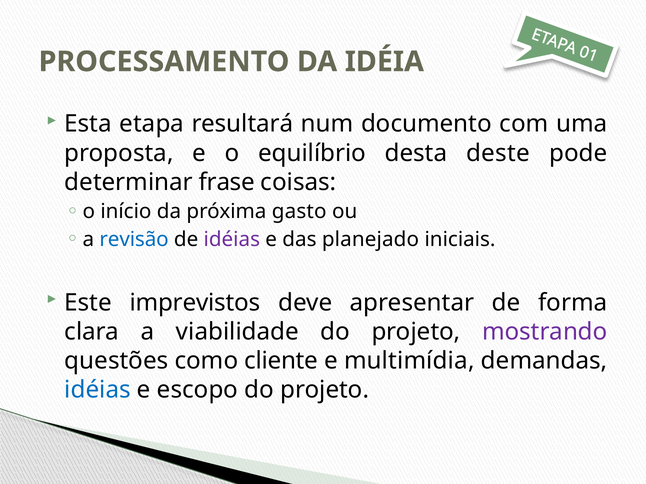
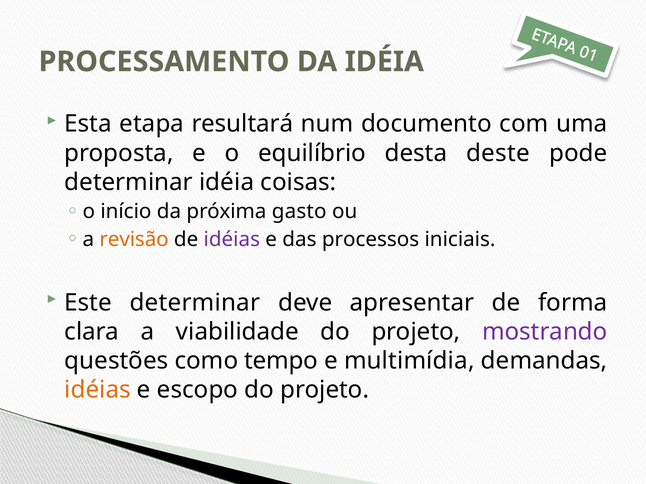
determinar frase: frase -> idéia (227, 182)
revisão colour: blue -> orange (134, 240)
planejado: planejado -> processos (371, 240)
Este imprevistos: imprevistos -> determinar (195, 303)
cliente: cliente -> tempo (281, 361)
idéias colour: blue -> orange (98, 390)
